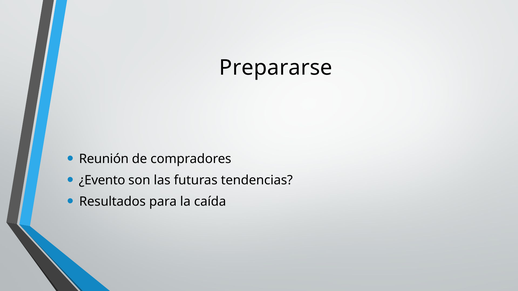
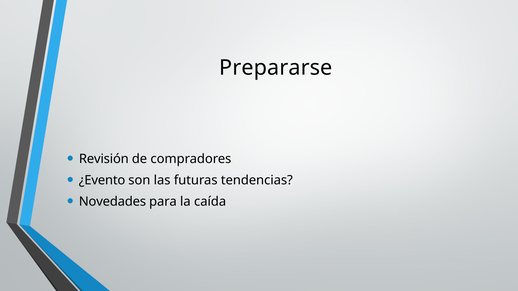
Reunión: Reunión -> Revisión (104, 159)
Resultados: Resultados -> Novedades (112, 202)
